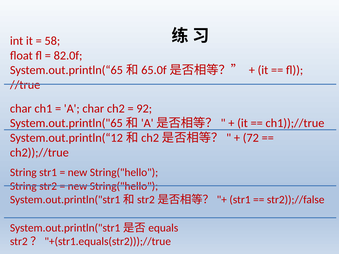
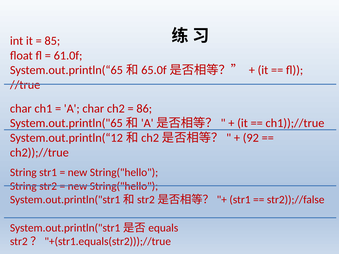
58: 58 -> 85 (52, 41)
82.0f: 82.0f -> 61.0f (68, 56)
92: 92 -> 86 (144, 109)
72: 72 -> 92 (251, 138)
